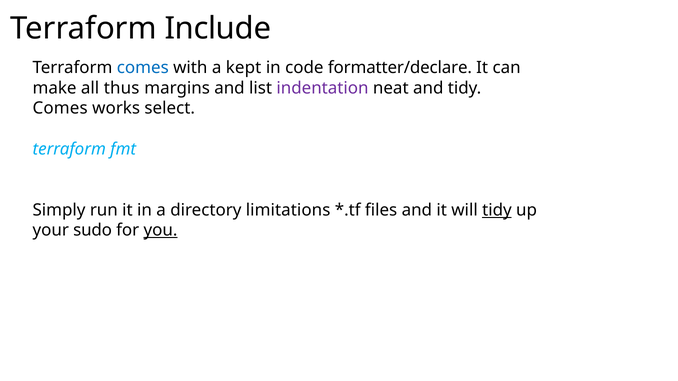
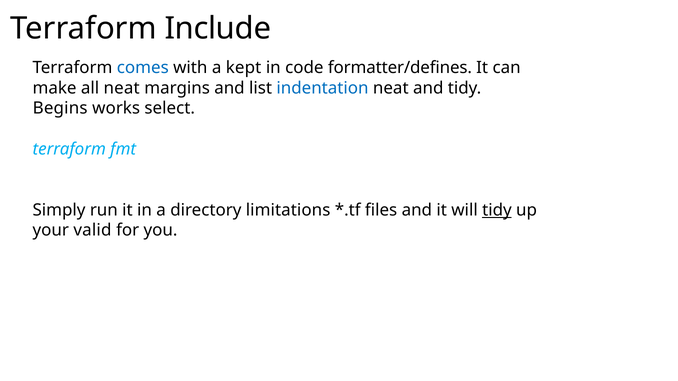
formatter/declare: formatter/declare -> formatter/defines (400, 68)
all thus: thus -> neat (122, 88)
indentation colour: purple -> blue (323, 88)
Comes: Comes -> Begins (60, 108)
sudo: sudo -> valid (92, 231)
you underline: present -> none (161, 231)
